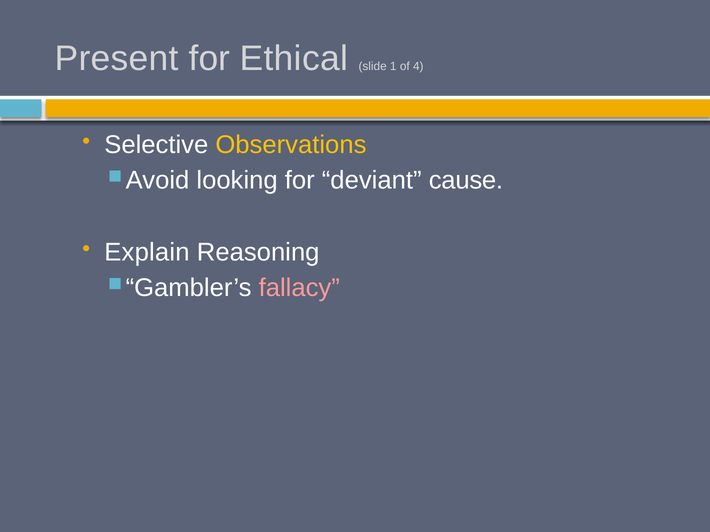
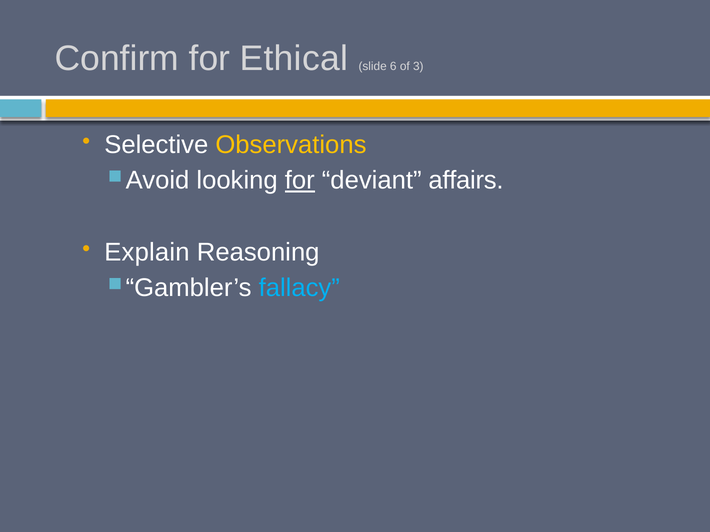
Present: Present -> Confirm (117, 59)
1: 1 -> 6 (393, 66)
4: 4 -> 3 (418, 66)
for underline: none -> present (300, 181)
cause: cause -> affairs (466, 181)
fallacy colour: pink -> light blue (299, 288)
